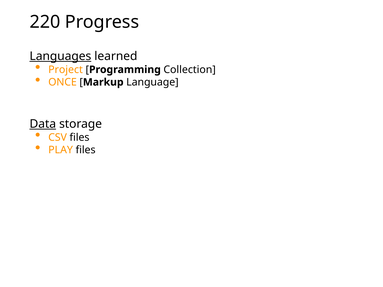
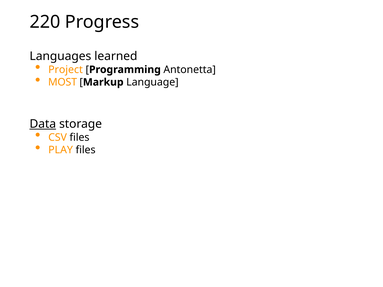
Languages underline: present -> none (60, 56)
Collection: Collection -> Antonetta (190, 70)
ONCE: ONCE -> MOST (63, 82)
